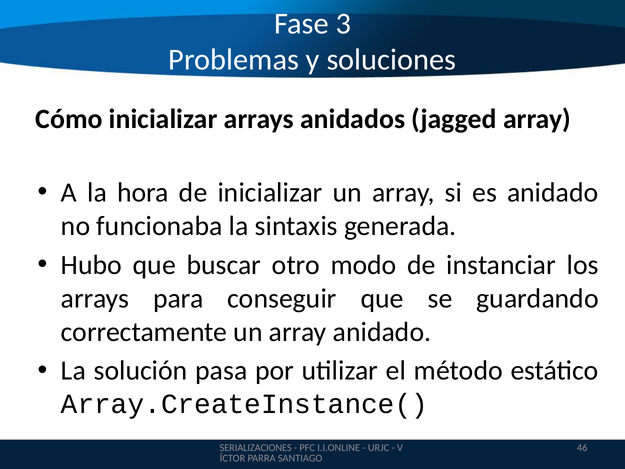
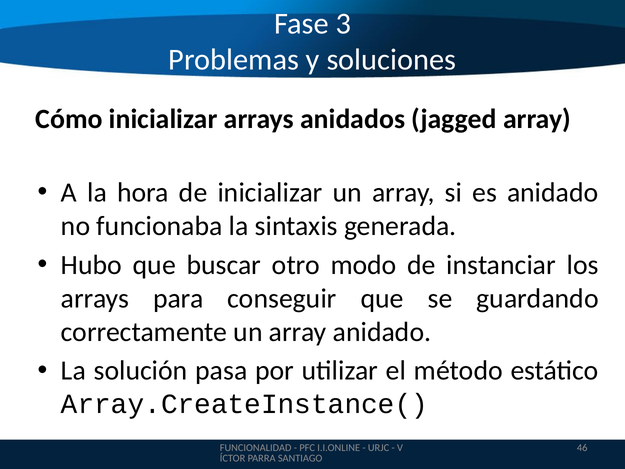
SERIALIZACIONES: SERIALIZACIONES -> FUNCIONALIDAD (256, 448)
